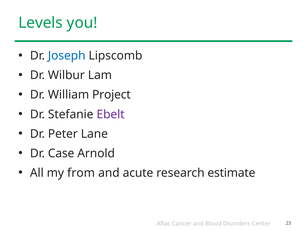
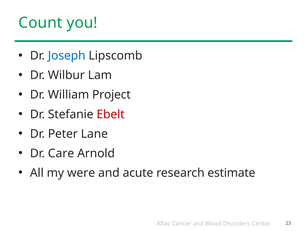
Levels: Levels -> Count (40, 23)
Ebelt colour: purple -> red (111, 114)
Case: Case -> Care (61, 153)
from: from -> were (81, 172)
